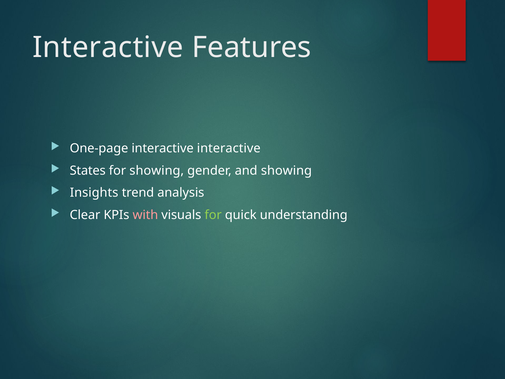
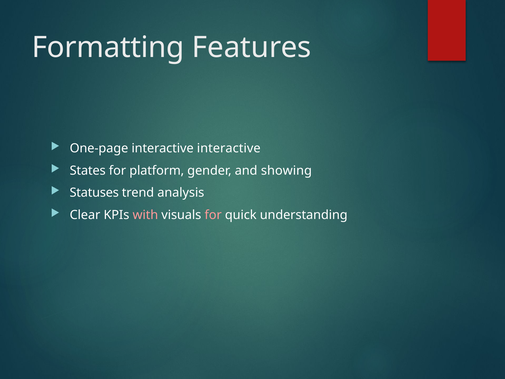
Interactive: Interactive -> Formatting (108, 47)
for showing: showing -> platform (157, 170)
Insights: Insights -> Statuses (94, 193)
for colour: light green -> pink (213, 215)
